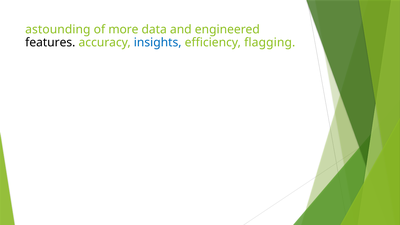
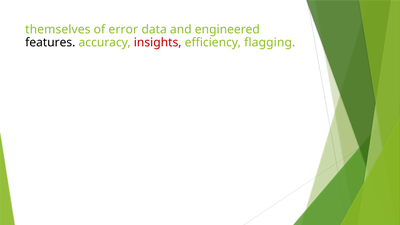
astounding: astounding -> themselves (58, 30)
more: more -> error (123, 30)
insights colour: blue -> red (158, 43)
